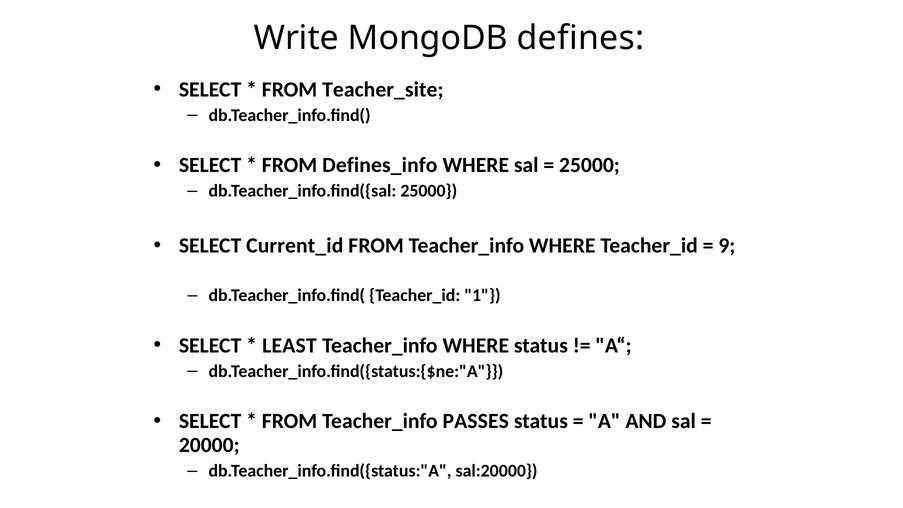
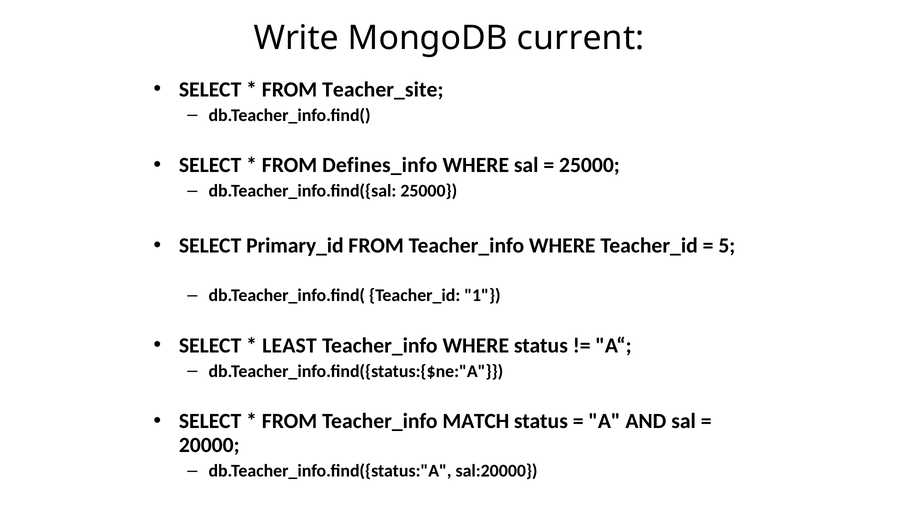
defines: defines -> current (581, 38)
Current_id: Current_id -> Primary_id (295, 246)
9: 9 -> 5 (727, 246)
PASSES: PASSES -> MATCH (476, 421)
